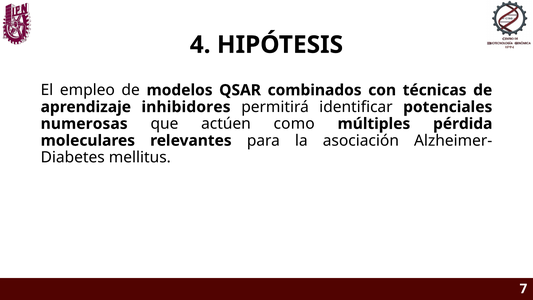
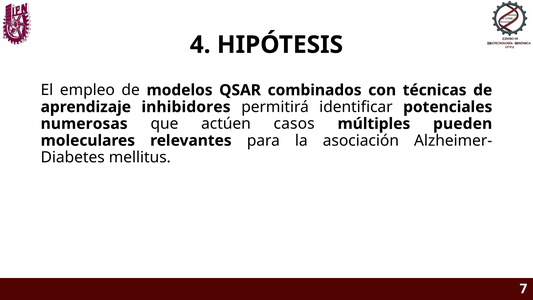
como: como -> casos (294, 124)
pérdida: pérdida -> pueden (463, 124)
